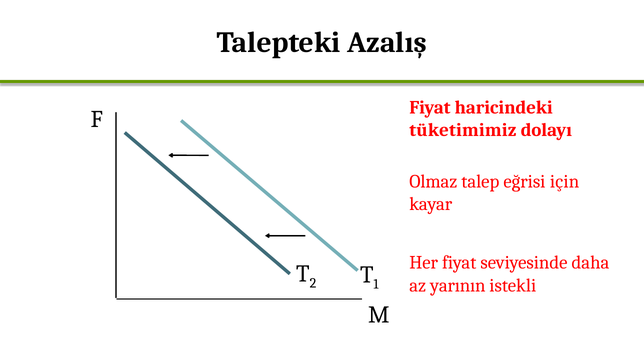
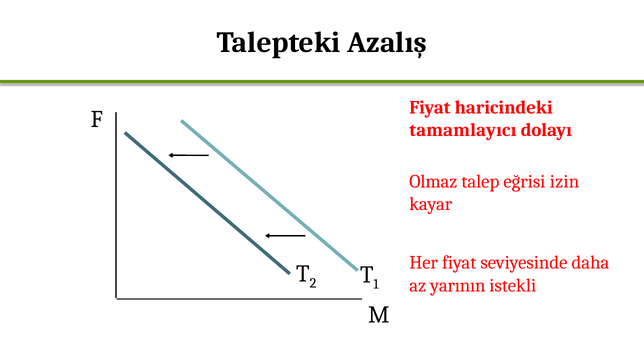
tüketimimiz: tüketimimiz -> tamamlayıcı (463, 130)
için: için -> izin (565, 182)
